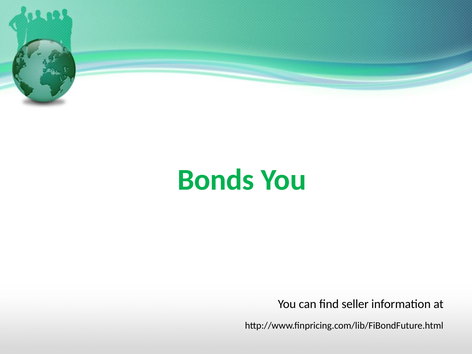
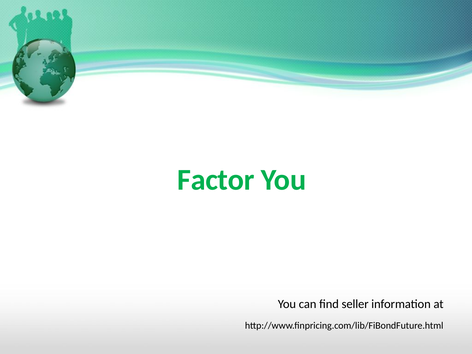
Bonds: Bonds -> Factor (216, 180)
